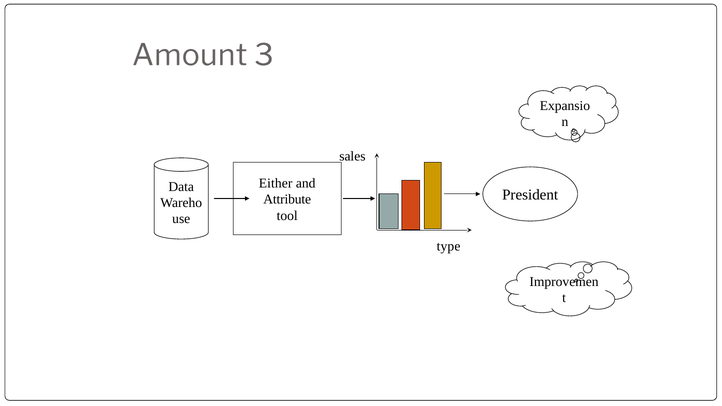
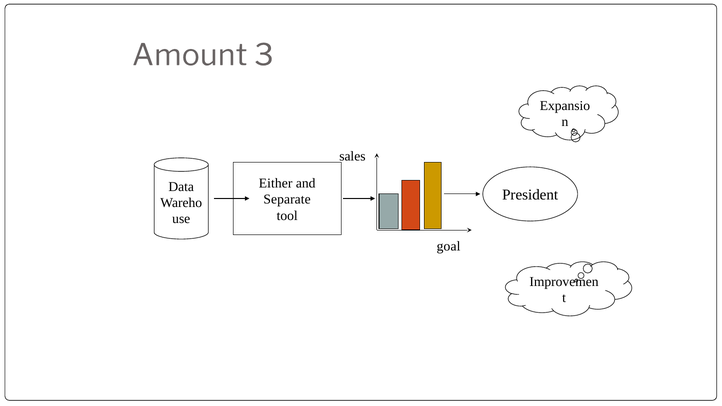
Attribute: Attribute -> Separate (287, 199)
type: type -> goal (449, 246)
